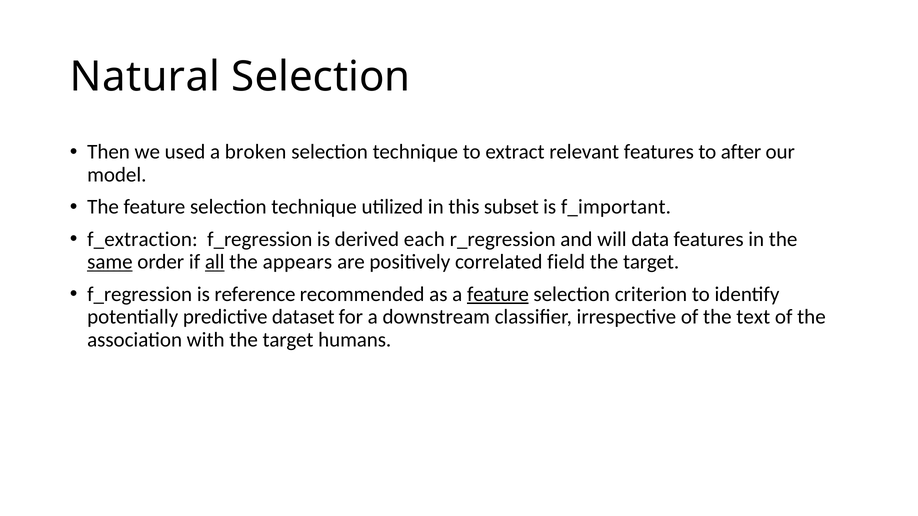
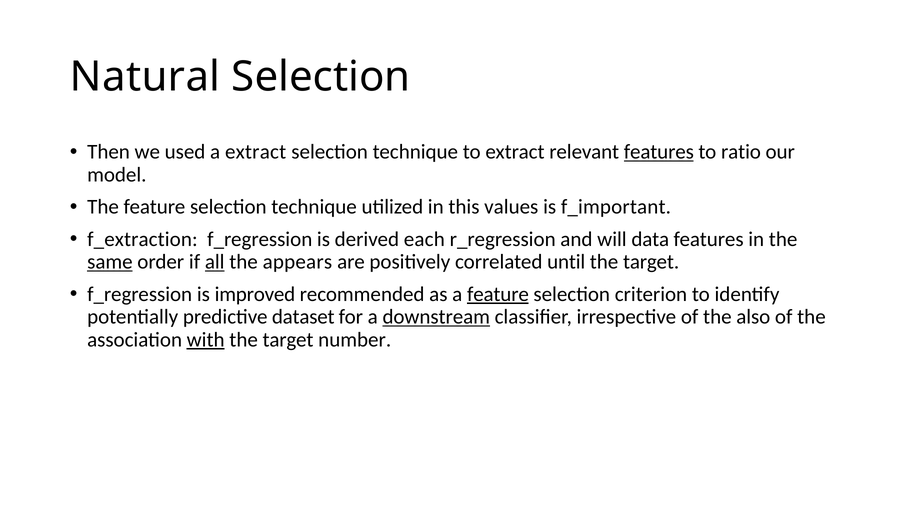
a broken: broken -> extract (256, 152)
features underline: none -> present (659, 152)
after: after -> ratio (741, 152)
subset: subset -> values (511, 207)
field: field -> until (566, 262)
reference: reference -> improved (255, 294)
downstream underline: none -> present (436, 317)
text: text -> also (753, 317)
with underline: none -> present (206, 340)
humans: humans -> number (355, 340)
